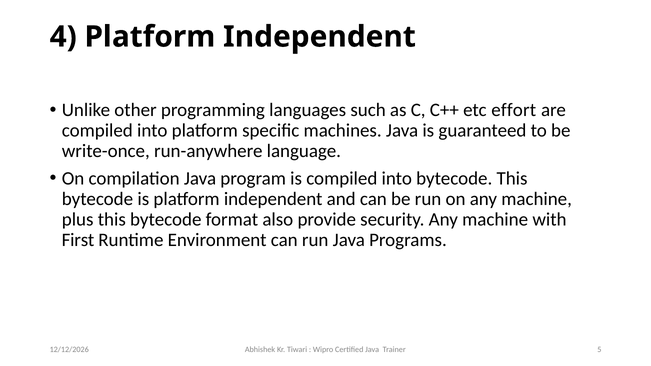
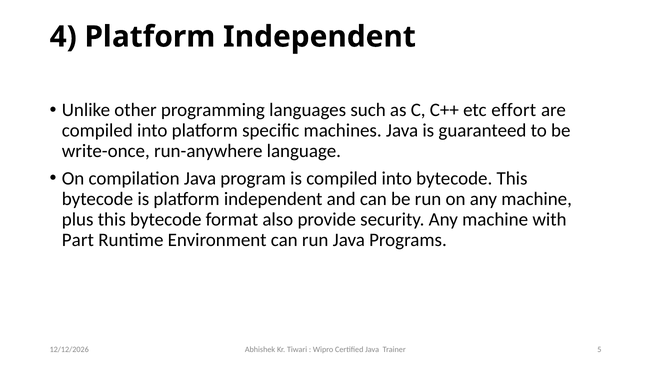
First: First -> Part (78, 240)
